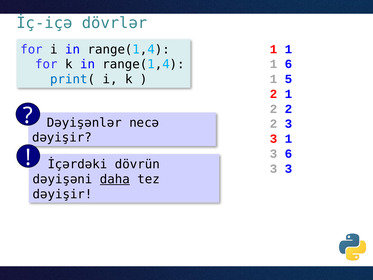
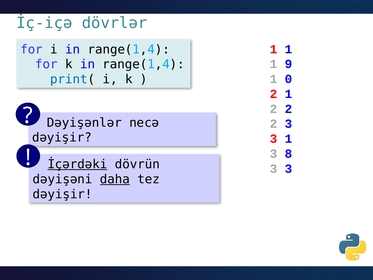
1 6: 6 -> 9 (288, 64)
5: 5 -> 0 (288, 79)
3 6: 6 -> 8 (288, 154)
İçərdəki underline: none -> present (77, 164)
